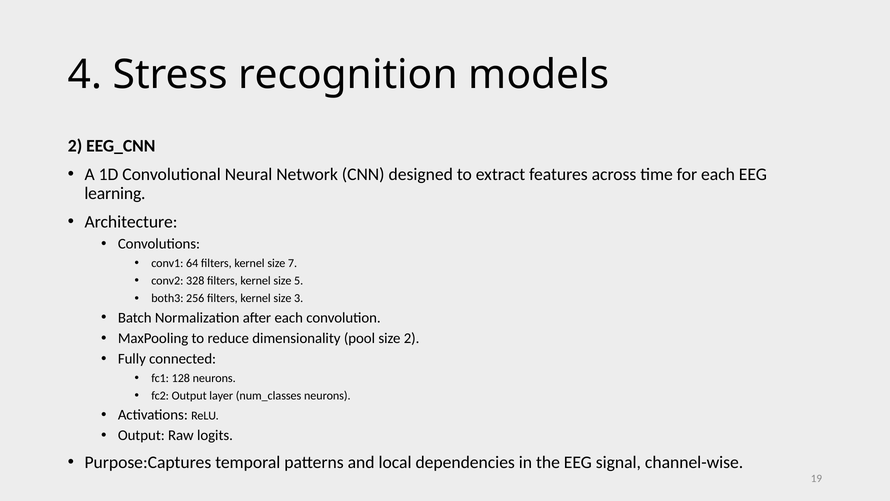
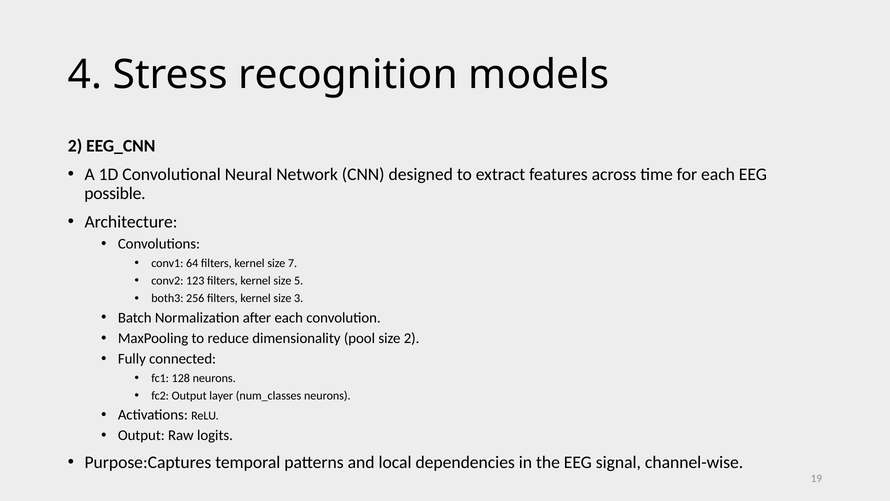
learning: learning -> possible (115, 193)
328: 328 -> 123 (195, 281)
